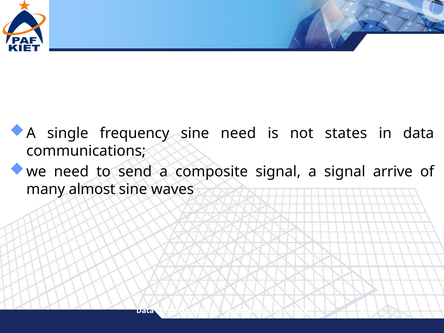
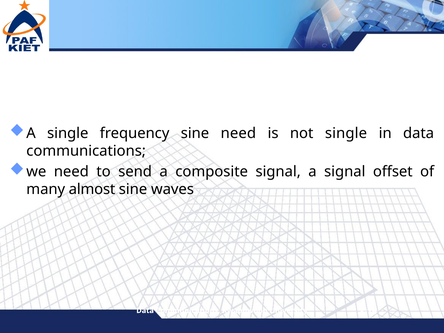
not states: states -> single (346, 133)
arrive: arrive -> offset (393, 172)
